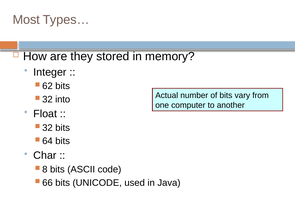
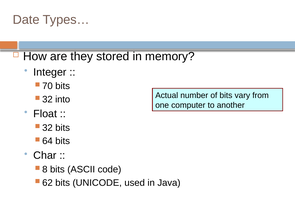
Most: Most -> Date (26, 20)
62: 62 -> 70 (47, 86)
66: 66 -> 62 (47, 183)
